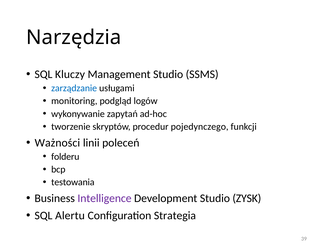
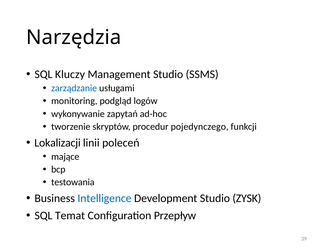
Ważności: Ważności -> Lokalizacji (57, 143)
folderu: folderu -> mające (65, 156)
Intelligence colour: purple -> blue (104, 198)
Alertu: Alertu -> Temat (70, 215)
Strategia: Strategia -> Przepływ (175, 215)
